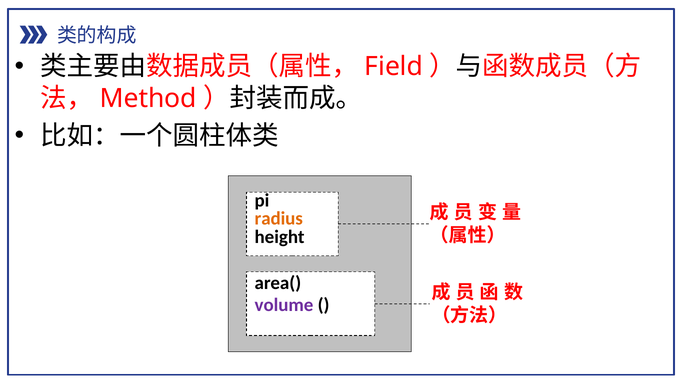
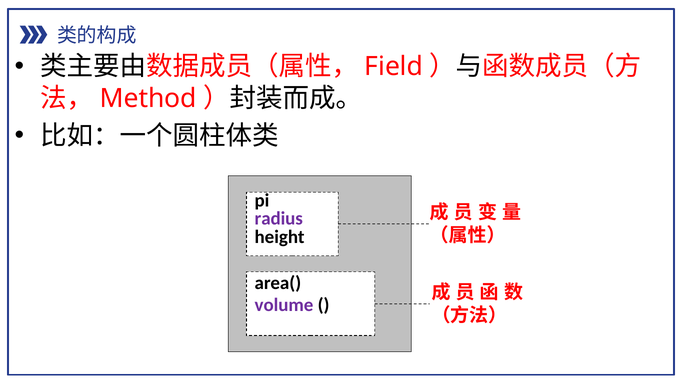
radius colour: orange -> purple (279, 218)
